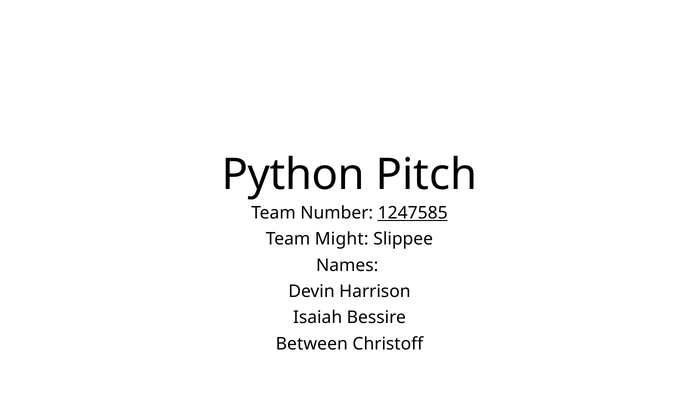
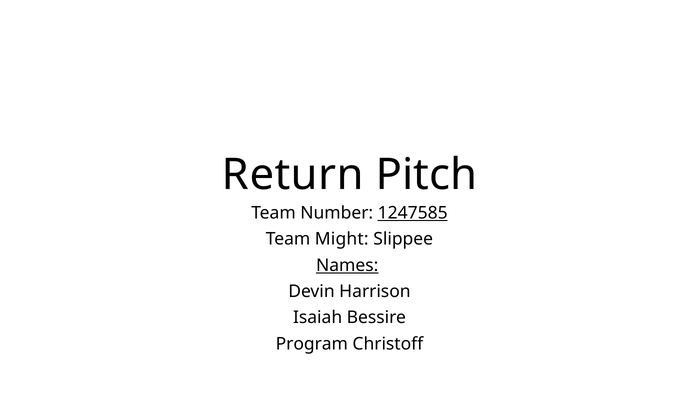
Python: Python -> Return (293, 175)
Names underline: none -> present (347, 265)
Between: Between -> Program (312, 344)
